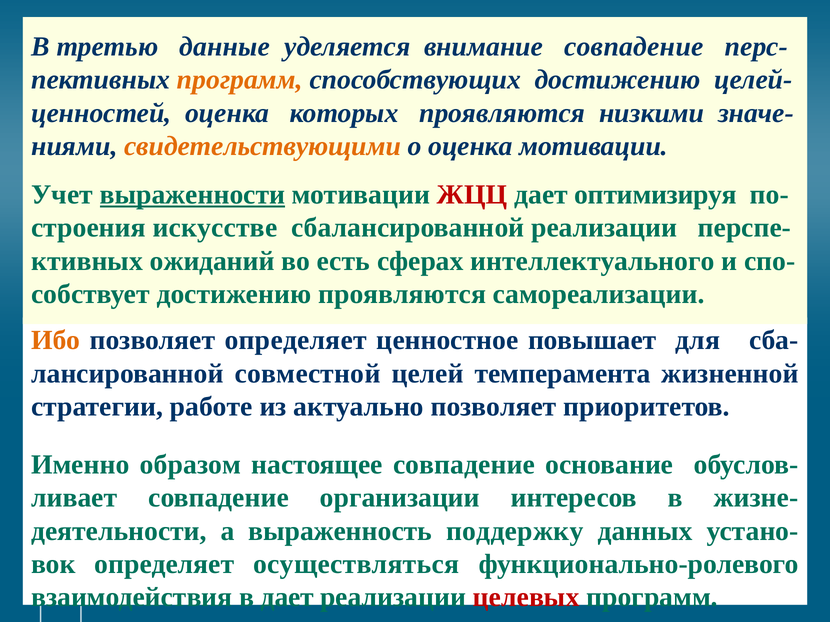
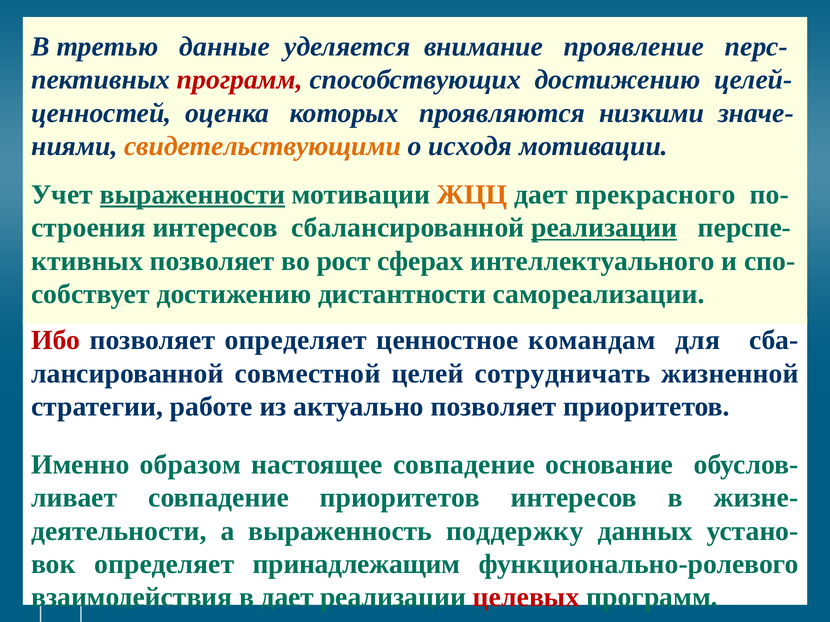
внимание совпадение: совпадение -> проявление (634, 47)
программ colour: orange -> red (240, 80)
о оценка: оценка -> исходя (470, 146)
ЖЦЦ colour: red -> orange (472, 195)
оптимизируя: оптимизируя -> прекрасного (655, 195)
искусстве: искусстве -> интересов (215, 228)
реализации underline: none -> present (604, 228)
ожиданий: ожиданий -> позволяет (212, 261)
есть: есть -> рост (344, 261)
достижению проявляются: проявляются -> дистантности (402, 294)
Ибо colour: orange -> red (56, 341)
повышает: повышает -> командам (592, 341)
темперамента: темперамента -> сотрудничать (562, 374)
совпадение организации: организации -> приоритетов (400, 498)
осуществляться: осуществляться -> принадлежащим (357, 565)
